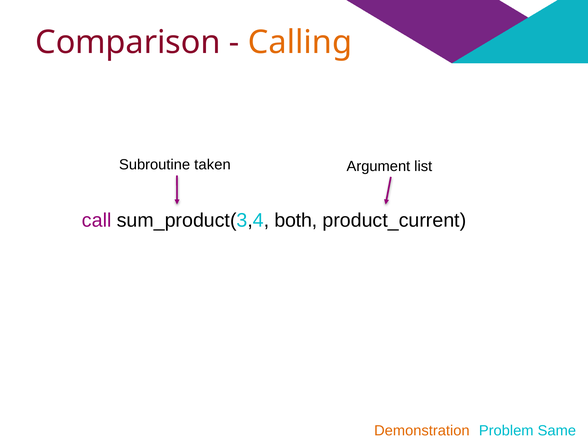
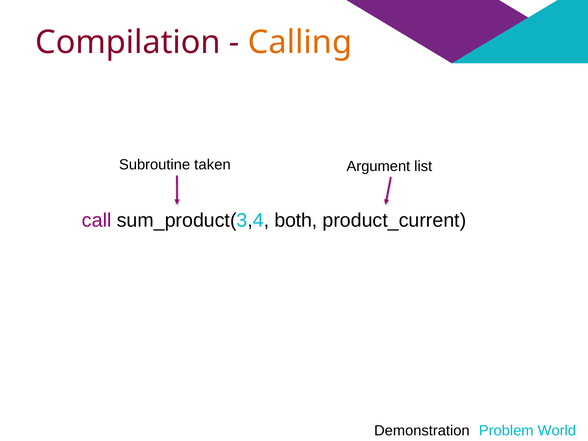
Comparison: Comparison -> Compilation (128, 42)
Demonstration colour: orange -> black (422, 431)
Same: Same -> World (557, 431)
